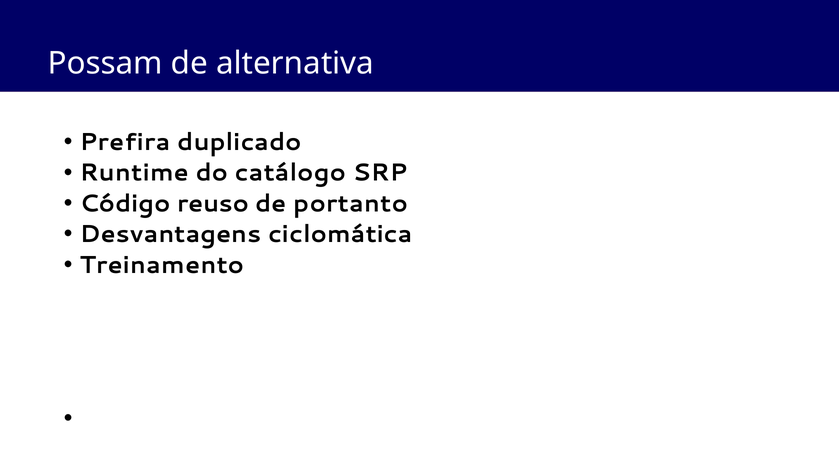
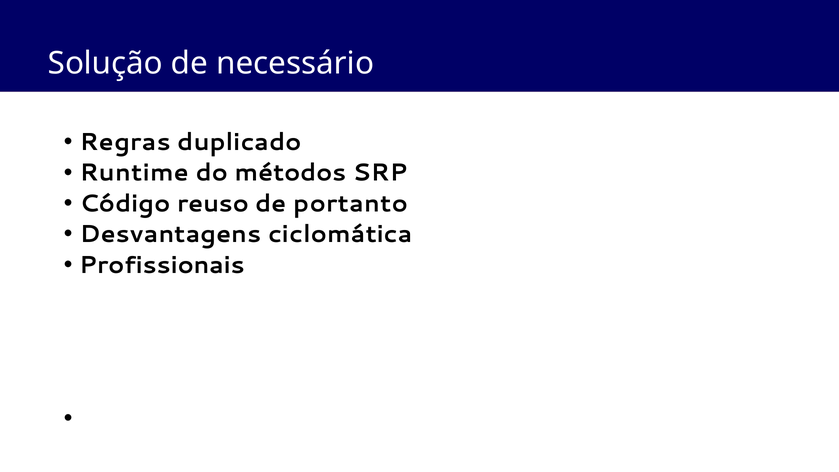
Possam: Possam -> Solução (105, 63)
alternativa: alternativa -> necessário (295, 63)
Prefira: Prefira -> Regras (125, 142)
catálogo: catálogo -> métodos (291, 173)
Treinamento: Treinamento -> Profissionais (162, 265)
